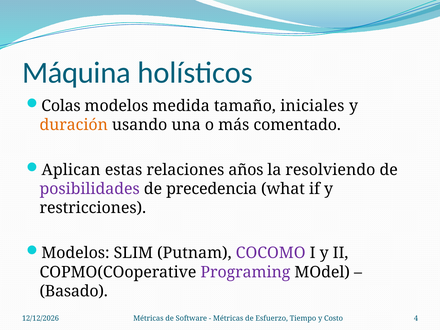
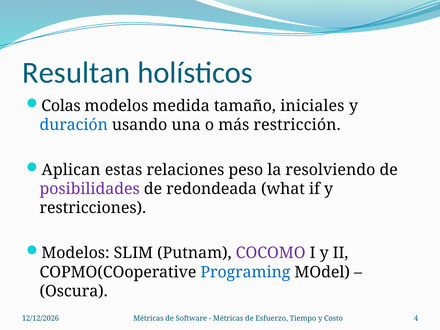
Máquina: Máquina -> Resultan (76, 73)
duración colour: orange -> blue (74, 125)
comentado: comentado -> restricción (297, 125)
años: años -> peso (246, 170)
precedencia: precedencia -> redondeada (212, 189)
Programing colour: purple -> blue (245, 272)
Basado: Basado -> Oscura (74, 291)
